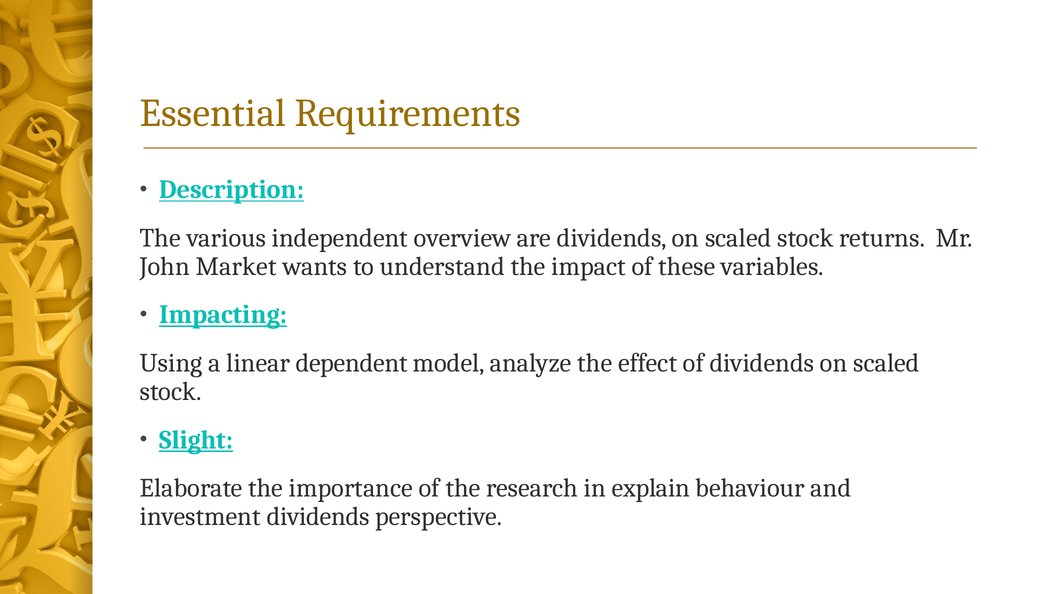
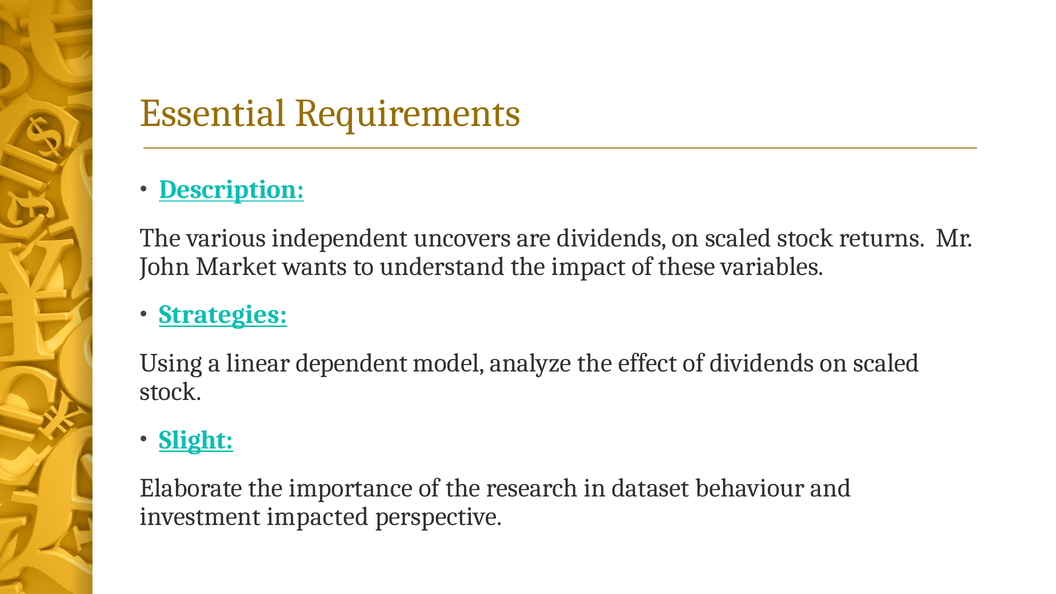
overview: overview -> uncovers (463, 238)
Impacting: Impacting -> Strategies (223, 315)
explain: explain -> dataset (651, 488)
investment dividends: dividends -> impacted (318, 517)
